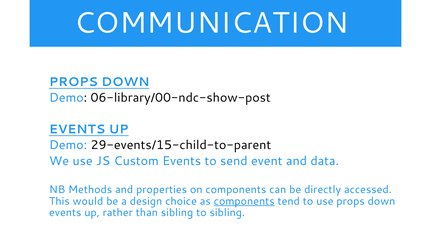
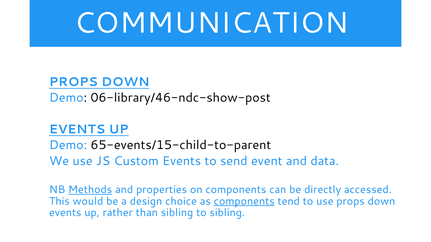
06-library/00-ndc-show-post: 06-library/00-ndc-show-post -> 06-library/46-ndc-show-post (181, 98)
29-events/15-child-to-parent: 29-events/15-child-to-parent -> 65-events/15-child-to-parent (181, 145)
Methods underline: none -> present (90, 190)
